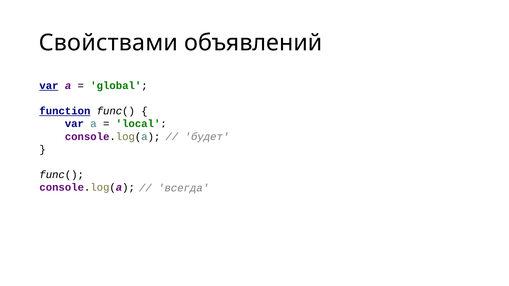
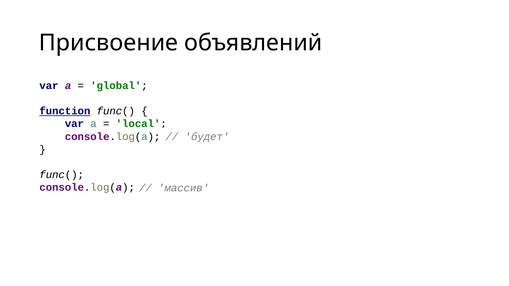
Свойствами: Свойствами -> Присвоение (108, 43)
var underline: present -> none (49, 86)
всегда: всегда -> массив (184, 188)
